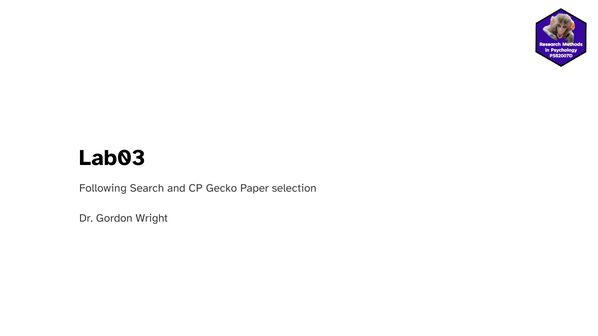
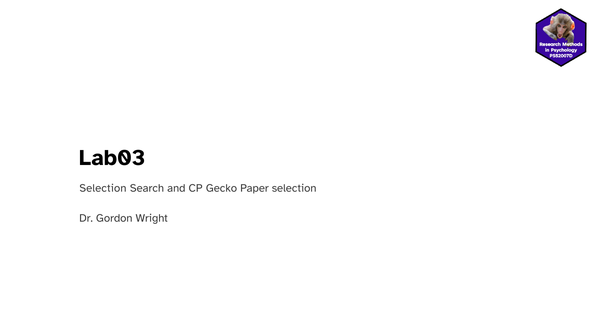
Following: Following -> Selection (103, 188)
